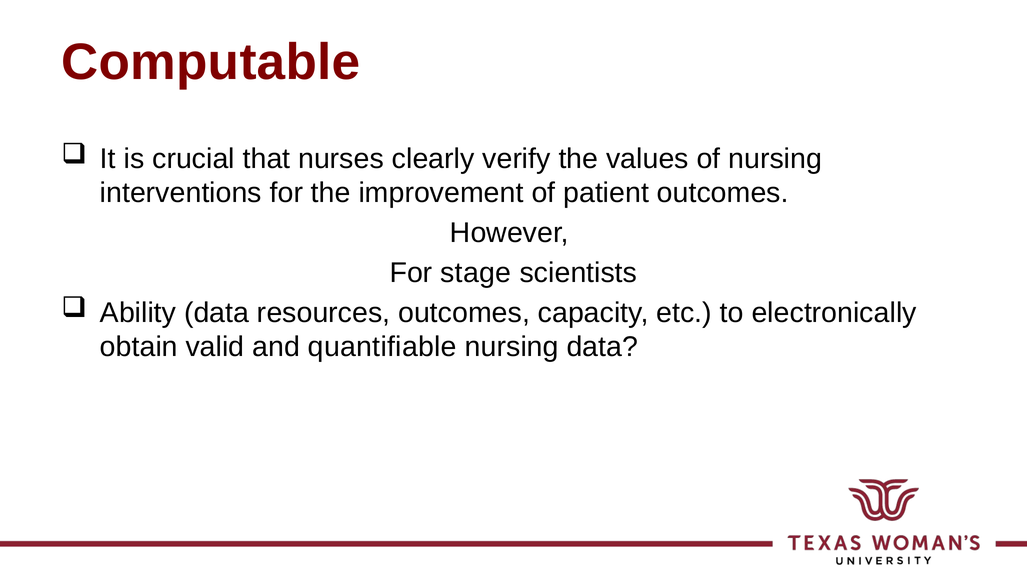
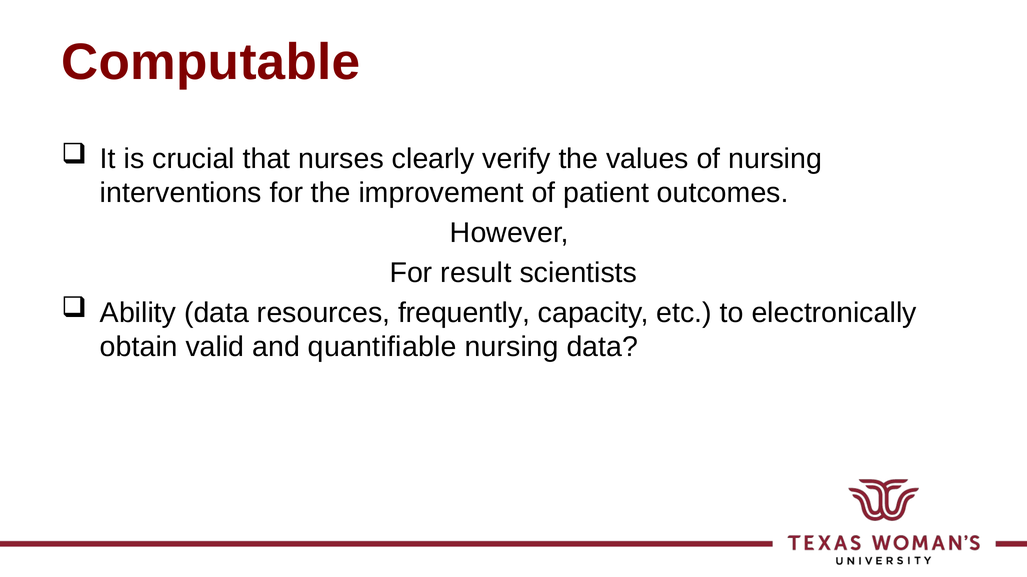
stage: stage -> result (476, 273)
resources outcomes: outcomes -> frequently (464, 313)
